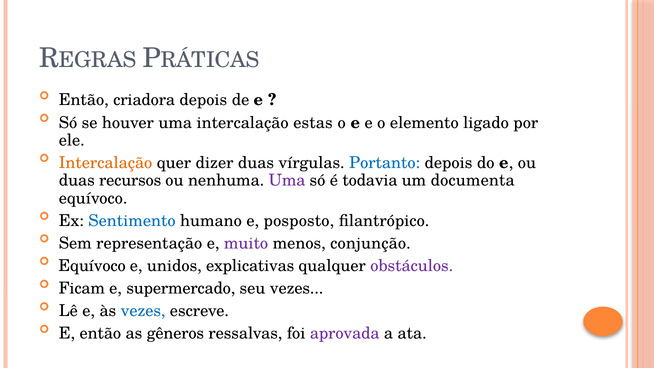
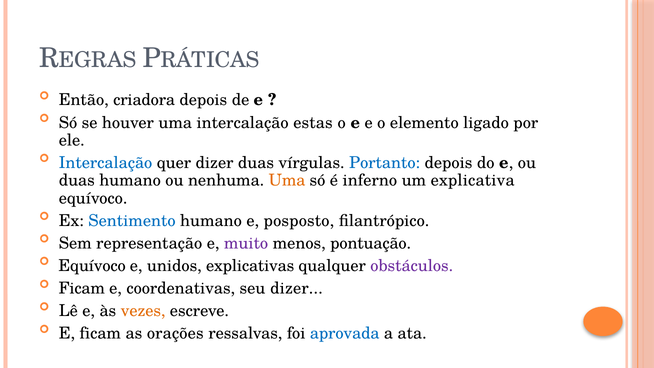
Intercalação colour: orange -> blue (106, 163)
duas recursos: recursos -> humano (130, 180)
Uma colour: purple -> orange (287, 180)
todavia: todavia -> inferno (370, 180)
documenta: documenta -> explicativa (473, 180)
conjunção: conjunção -> pontuação (371, 243)
supermercado: supermercado -> coordenativas (181, 288)
seu vezes: vezes -> dizer (297, 288)
vezes colour: blue -> orange (143, 311)
E então: então -> ficam (100, 333)
gêneros: gêneros -> orações (175, 333)
aprovada colour: purple -> blue (345, 333)
